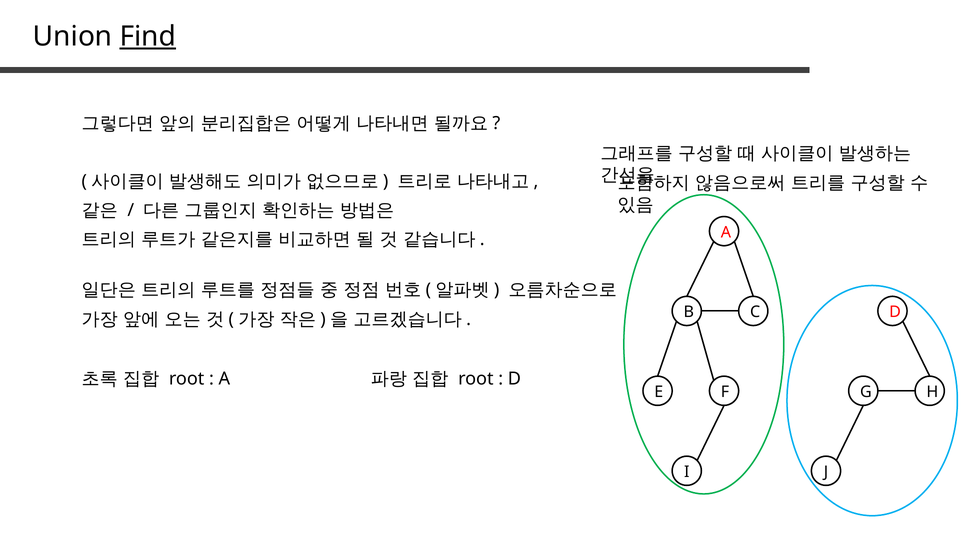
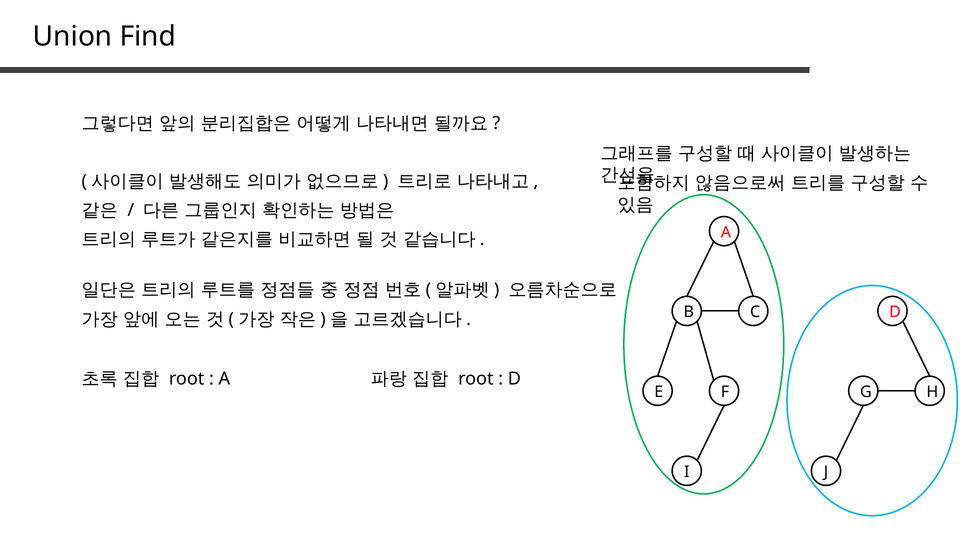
Find underline: present -> none (148, 36)
